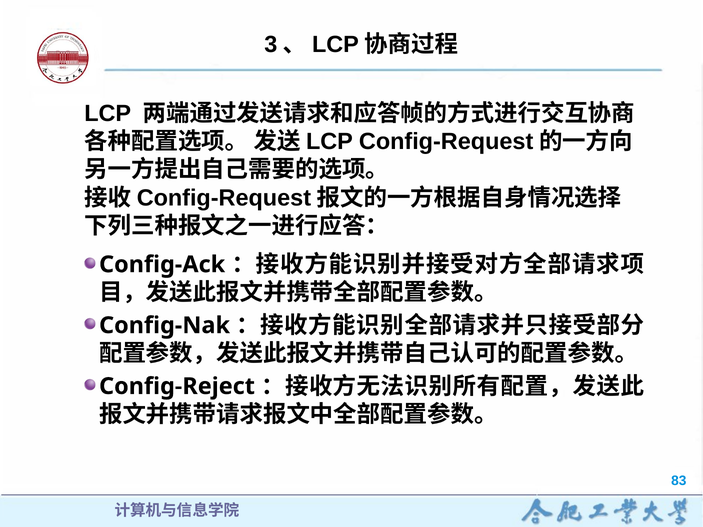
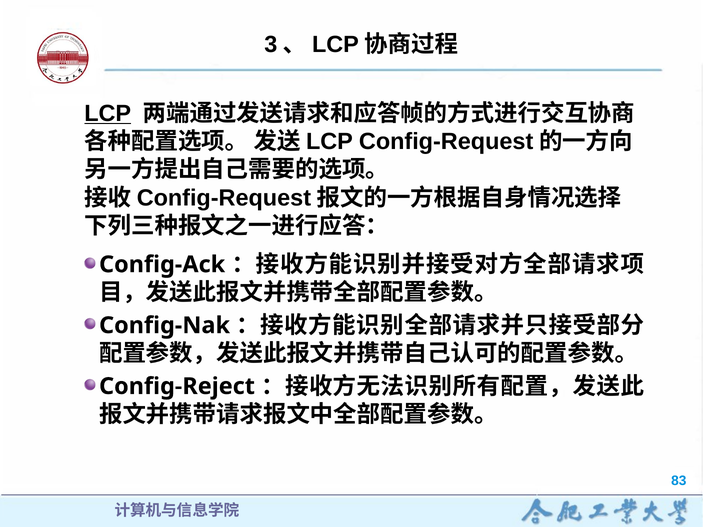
LCP underline: none -> present (108, 114)
